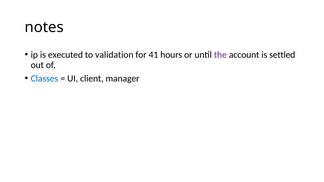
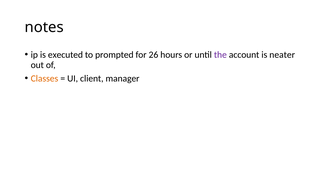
validation: validation -> prompted (114, 55)
41: 41 -> 26 (153, 55)
settled: settled -> neater (282, 55)
Classes colour: blue -> orange (45, 79)
